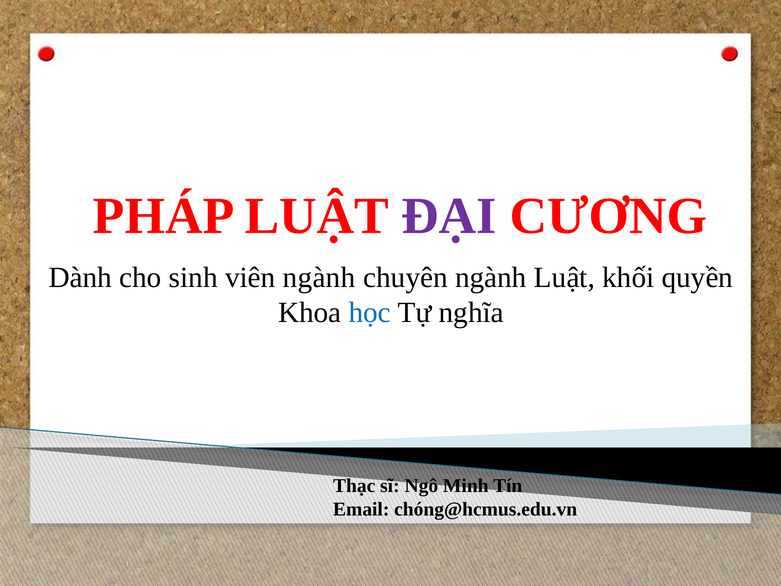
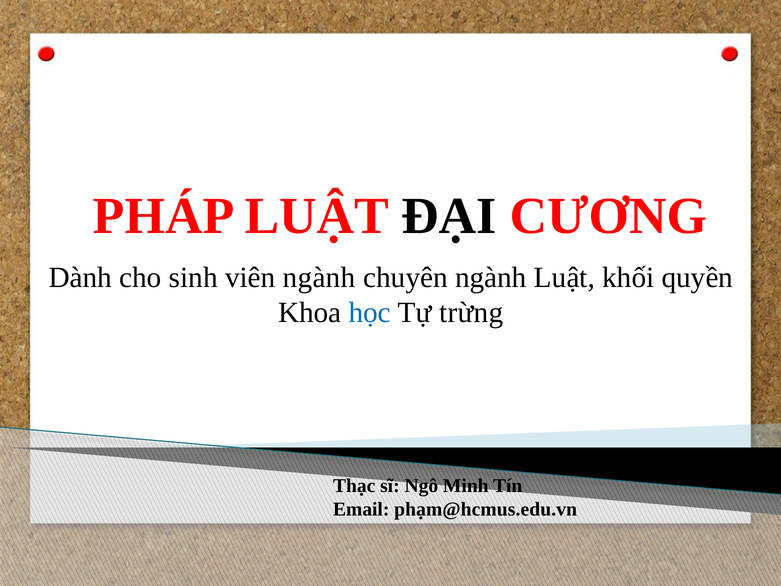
ĐẠI colour: purple -> black (449, 216)
nghĩa: nghĩa -> trừng (471, 312)
chóng@hcmus.edu.vn: chóng@hcmus.edu.vn -> phạm@hcmus.edu.vn (486, 509)
